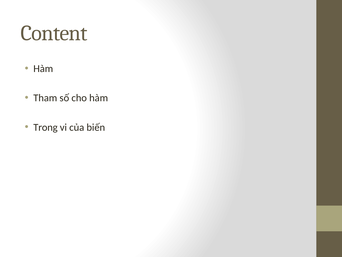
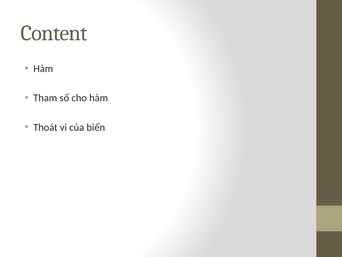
Trong: Trong -> Thoát (45, 127)
